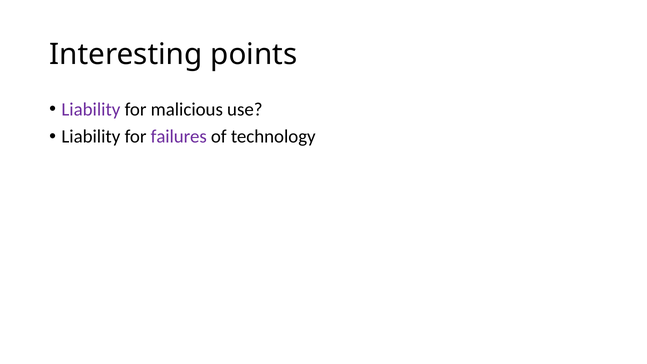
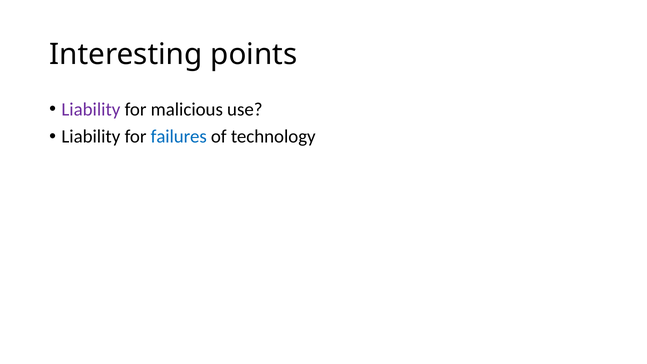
failures colour: purple -> blue (179, 137)
